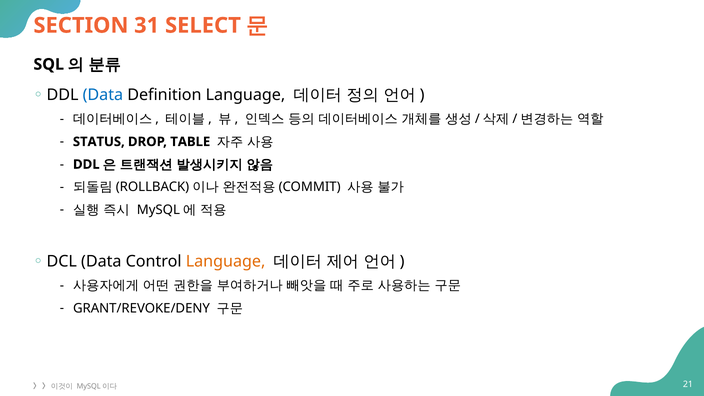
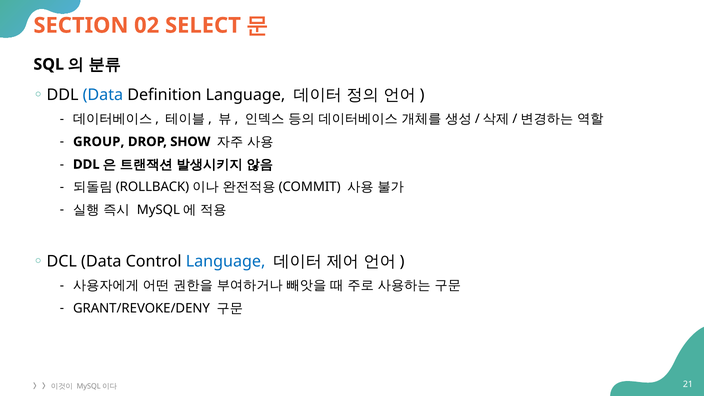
31: 31 -> 02 (147, 25)
STATUS: STATUS -> GROUP (99, 142)
TABLE: TABLE -> SHOW (190, 142)
Language colour: orange -> blue (226, 261)
